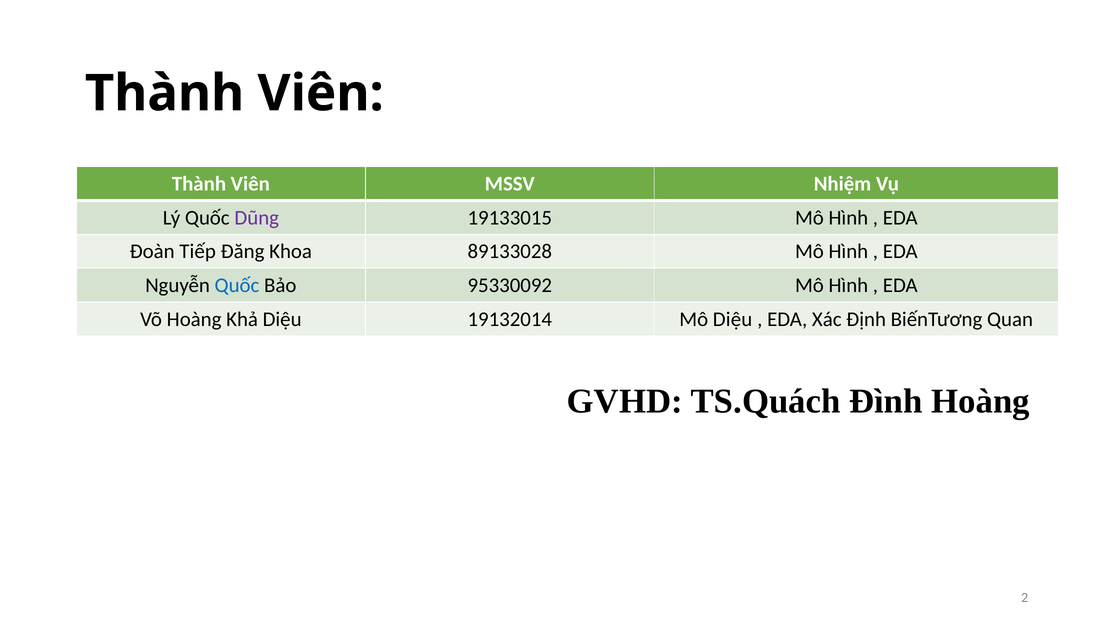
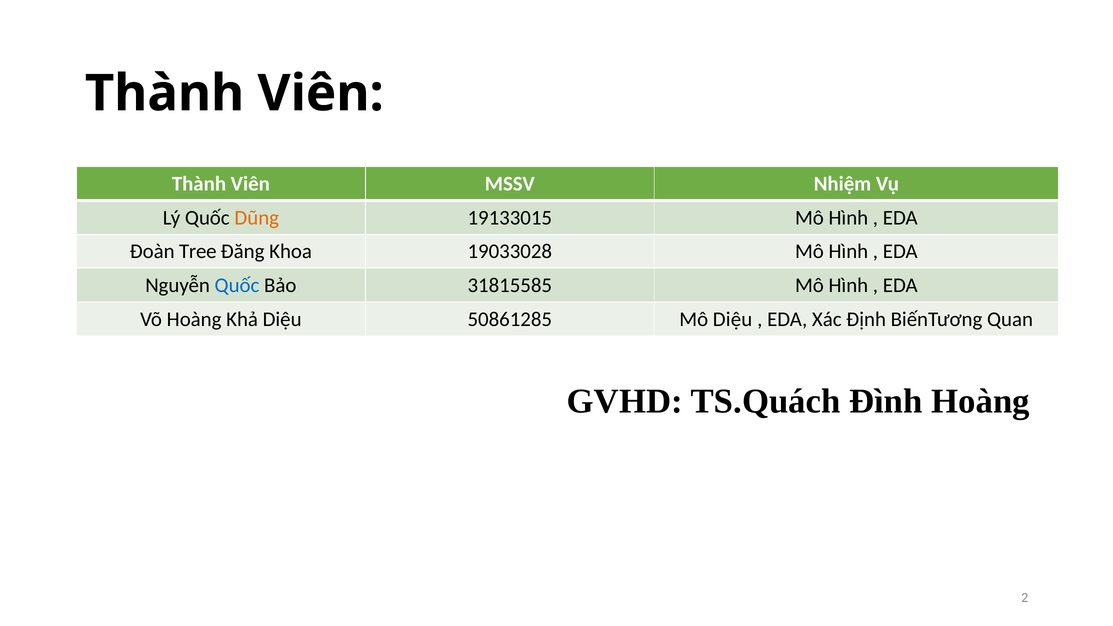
Dũng colour: purple -> orange (257, 218)
Tiếp: Tiếp -> Tree (198, 252)
89133028: 89133028 -> 19033028 (510, 252)
95330092: 95330092 -> 31815585 (510, 285)
19132014: 19132014 -> 50861285 (510, 319)
